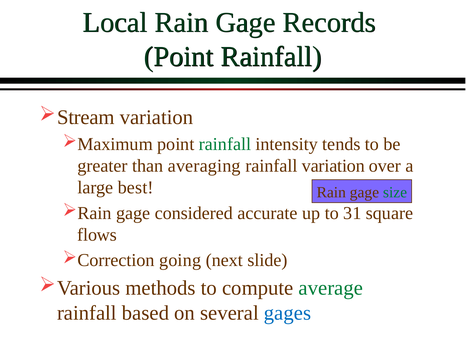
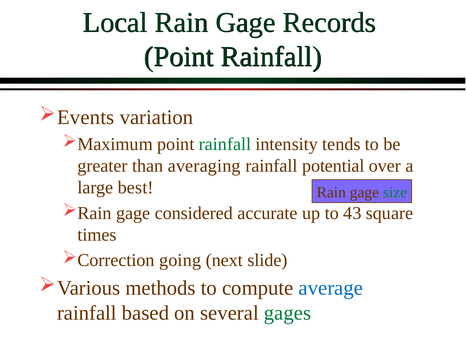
Stream: Stream -> Events (86, 117)
rainfall variation: variation -> potential (333, 166)
31: 31 -> 43 (352, 213)
flows: flows -> times (97, 235)
average colour: green -> blue (331, 288)
gages colour: blue -> green (288, 312)
